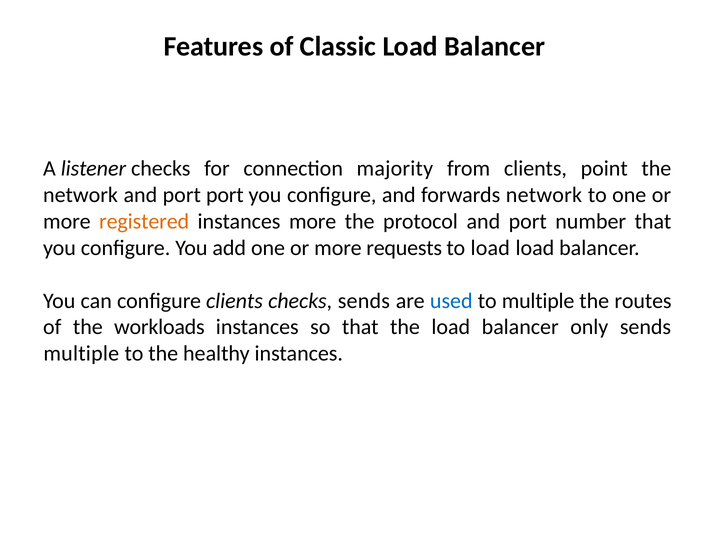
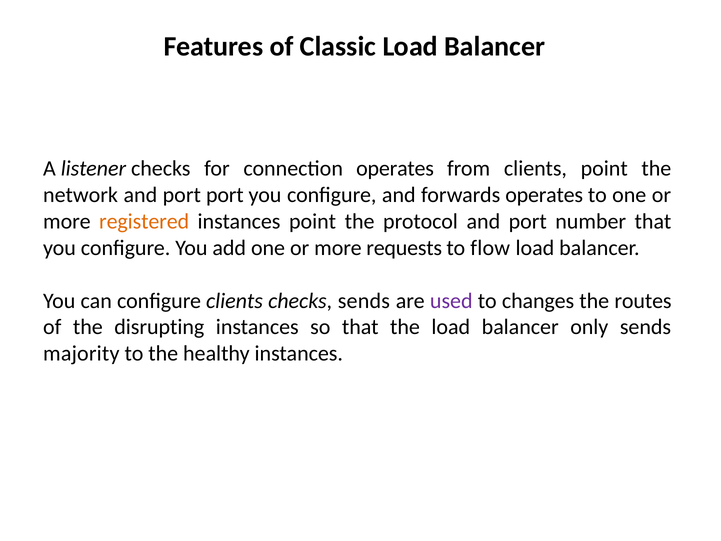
connection majority: majority -> operates (395, 168)
forwards network: network -> operates (544, 195)
instances more: more -> point (313, 221)
to load: load -> flow (490, 248)
used colour: blue -> purple (451, 301)
to multiple: multiple -> changes (538, 301)
workloads: workloads -> disrupting (159, 327)
multiple: multiple -> majority (81, 353)
